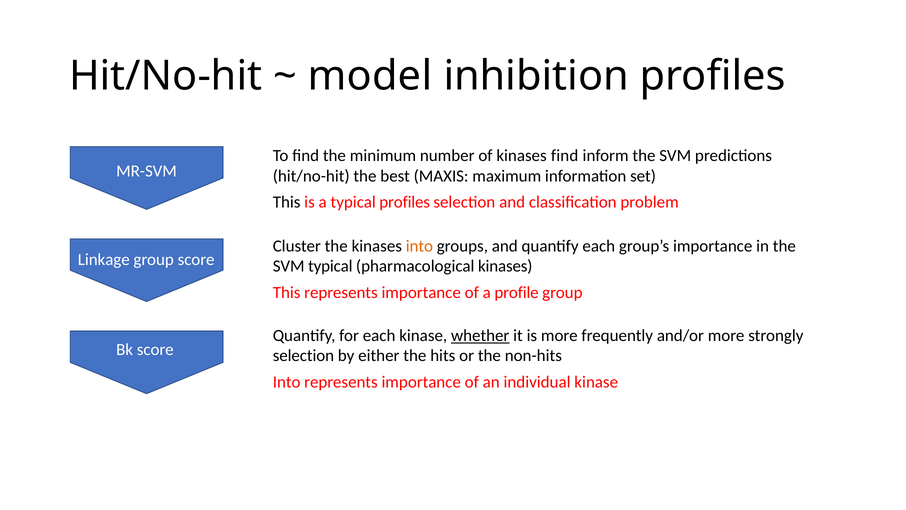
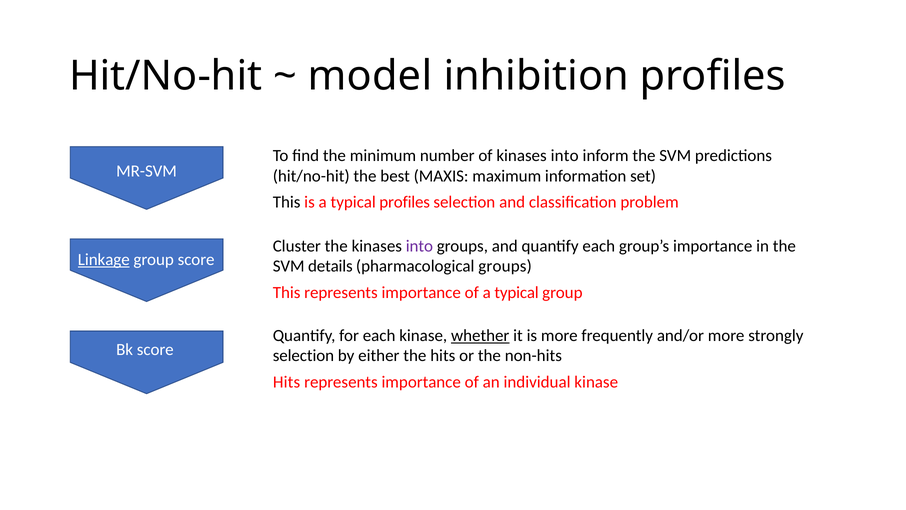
of kinases find: find -> into (565, 155)
into colour: orange -> purple (419, 246)
Linkage underline: none -> present (104, 260)
SVM typical: typical -> details (330, 266)
pharmacological kinases: kinases -> groups (505, 266)
of a profile: profile -> typical (517, 292)
Into: Into -> Hits (287, 382)
